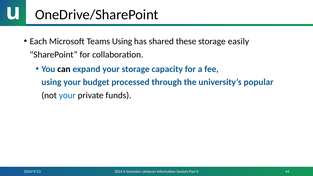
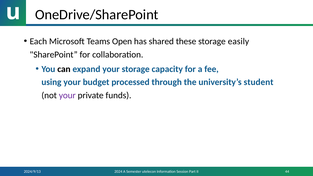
Teams Using: Using -> Open (122, 41)
popular: popular -> student (259, 82)
your colour: blue -> purple (67, 95)
